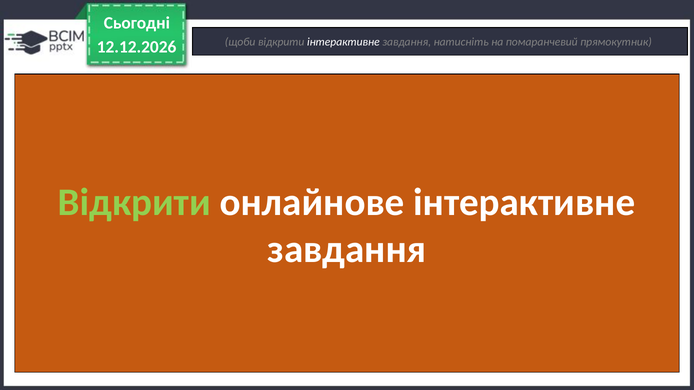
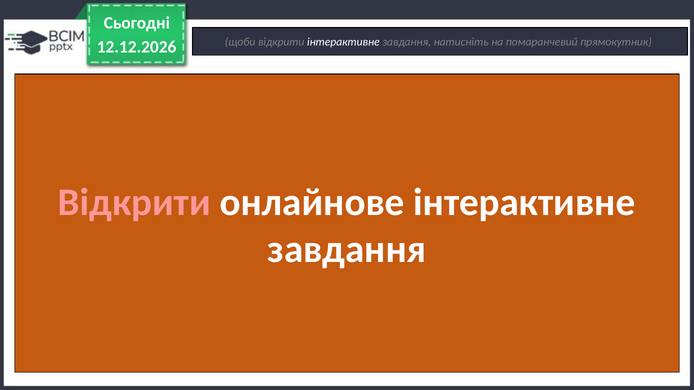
Відкрити colour: light green -> pink (134, 203)
